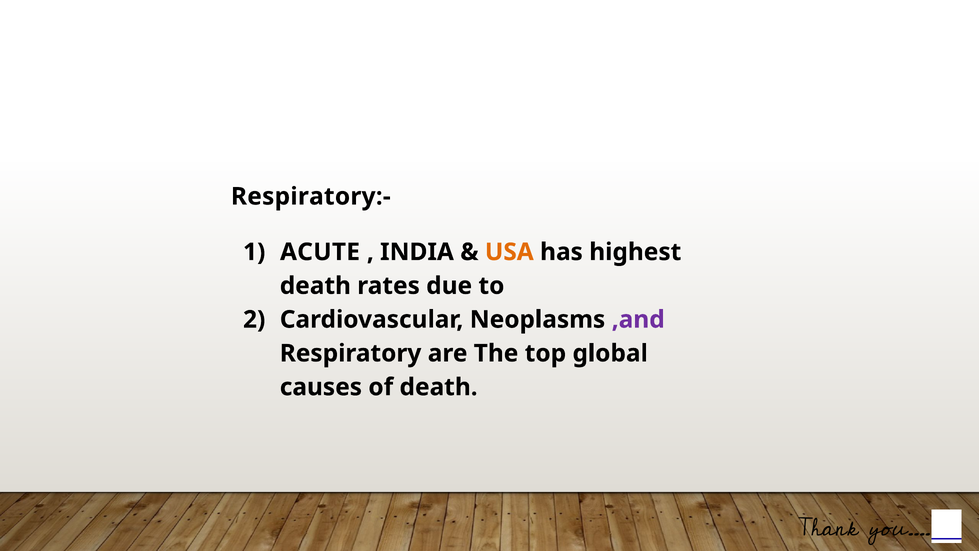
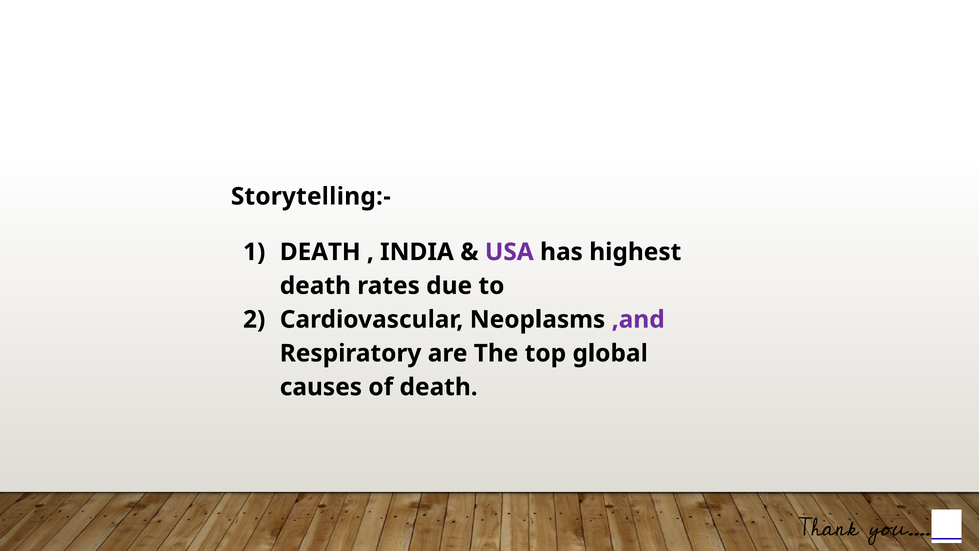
Respiratory:-: Respiratory:- -> Storytelling:- (311, 196)
ACUTE: ACUTE -> DEATH (320, 252)
USA colour: orange -> purple (509, 252)
